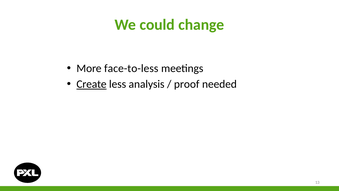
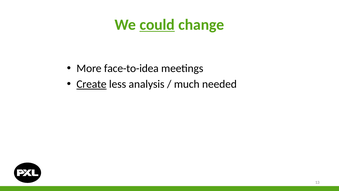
could underline: none -> present (157, 25)
face-to-less: face-to-less -> face-to-idea (131, 68)
proof: proof -> much (187, 84)
